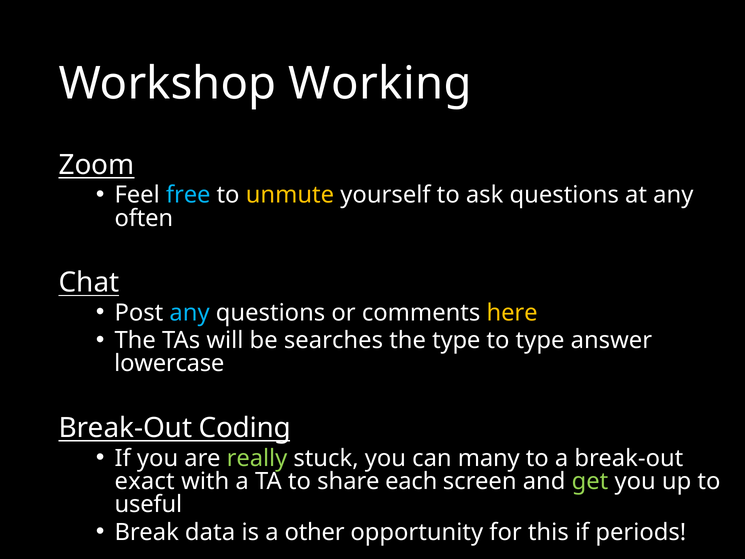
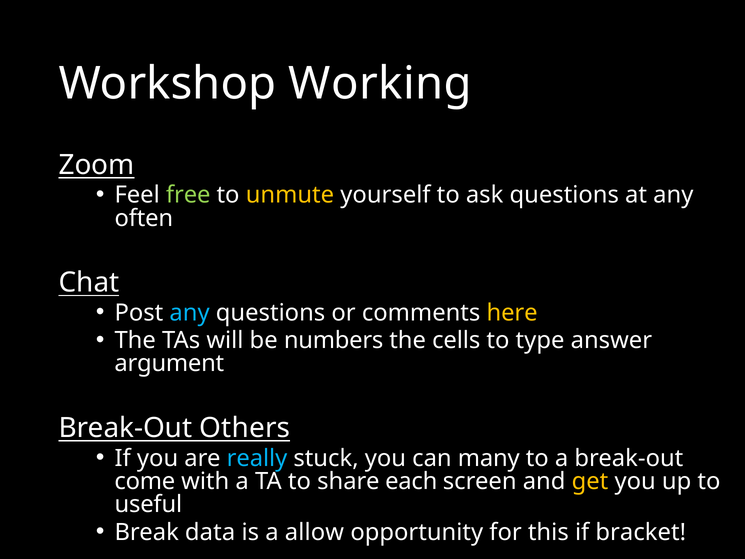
free colour: light blue -> light green (188, 195)
searches: searches -> numbers (334, 340)
the type: type -> cells (456, 340)
lowercase: lowercase -> argument (169, 363)
Coding: Coding -> Others (245, 428)
really colour: light green -> light blue (257, 458)
exact: exact -> come (145, 481)
get colour: light green -> yellow (590, 481)
other: other -> allow (314, 532)
periods: periods -> bracket (641, 532)
